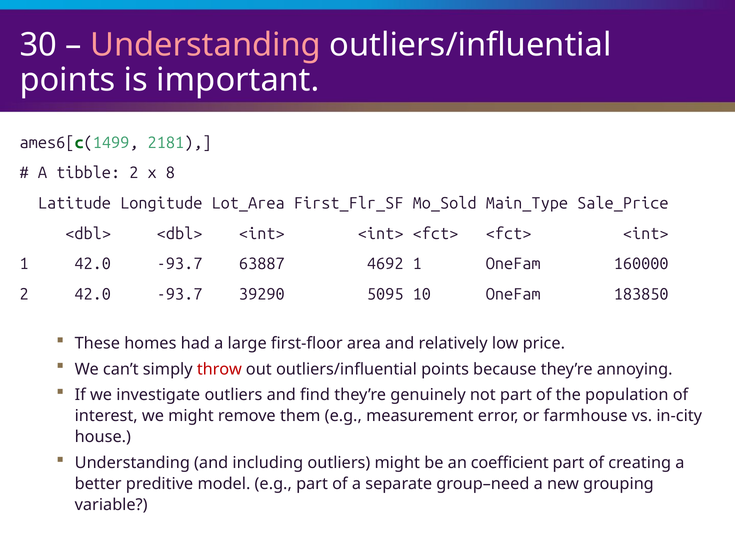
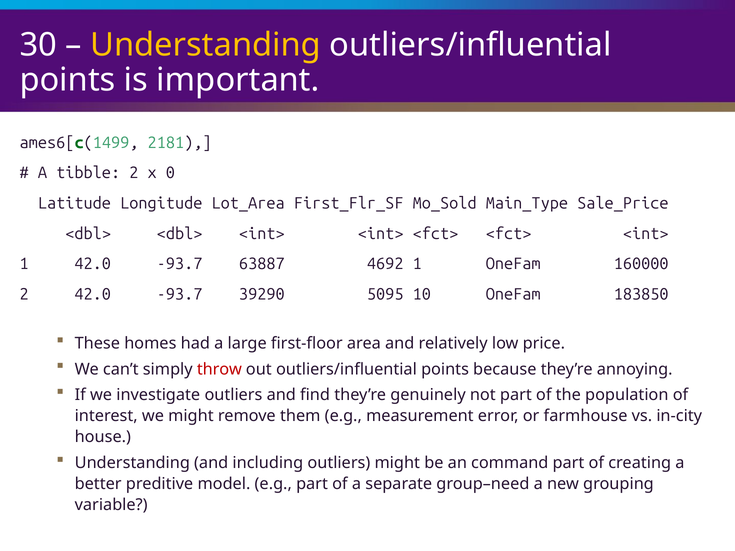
Understanding colour: pink -> yellow (206, 45)
8: 8 -> 0 (170, 173)
coefficient: coefficient -> command (510, 463)
